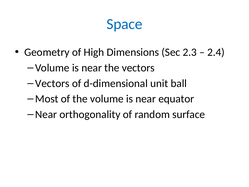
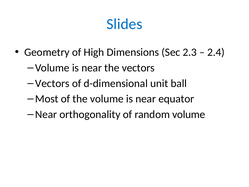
Space: Space -> Slides (124, 24)
random surface: surface -> volume (189, 114)
